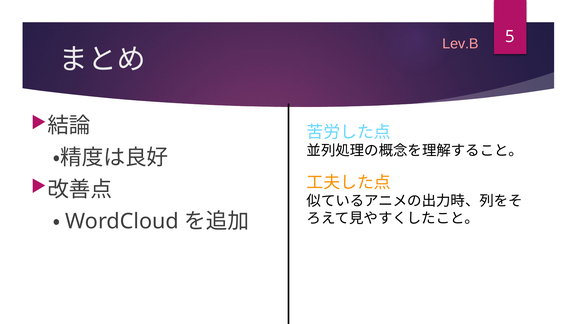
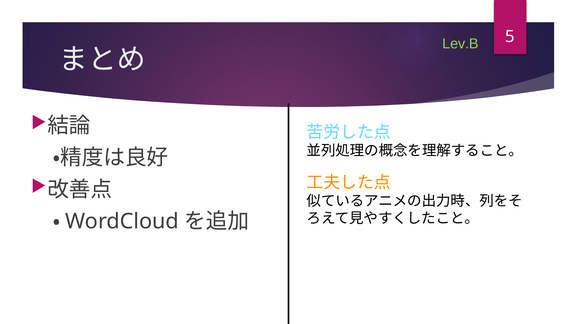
Lev.B colour: pink -> light green (460, 44)
